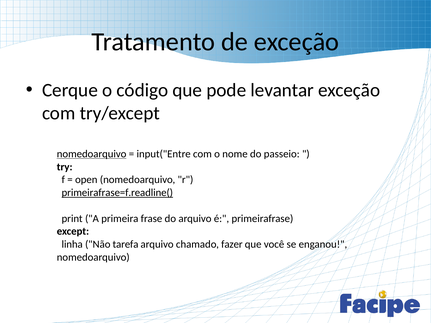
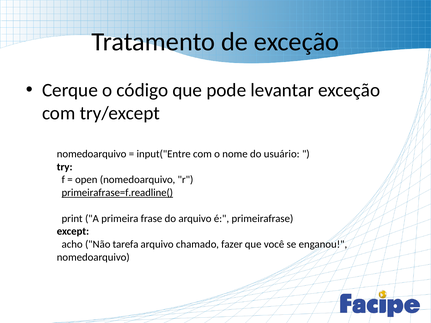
nomedoarquivo underline: present -> none (92, 154)
passeio: passeio -> usuário (282, 154)
linha: linha -> acho (72, 244)
